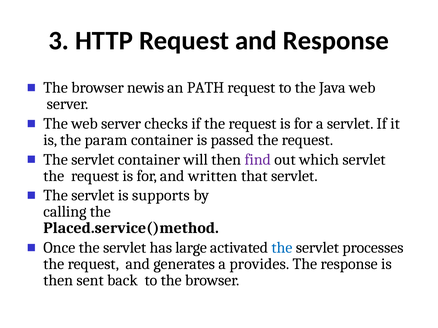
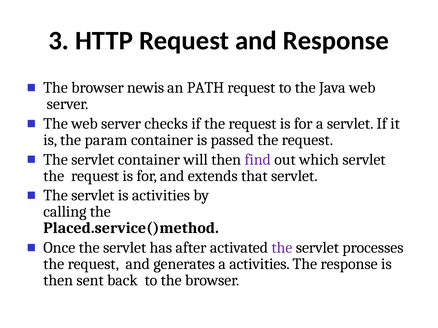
written: written -> extends (213, 176)
is supports: supports -> activities (161, 196)
large: large -> after (191, 248)
the colour: blue -> purple (282, 248)
a provides: provides -> activities (259, 264)
